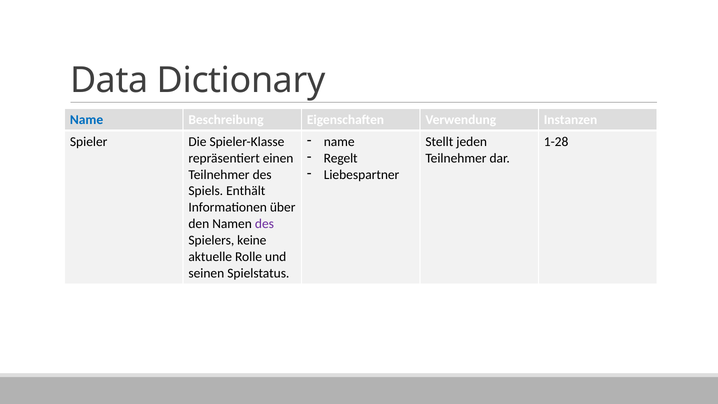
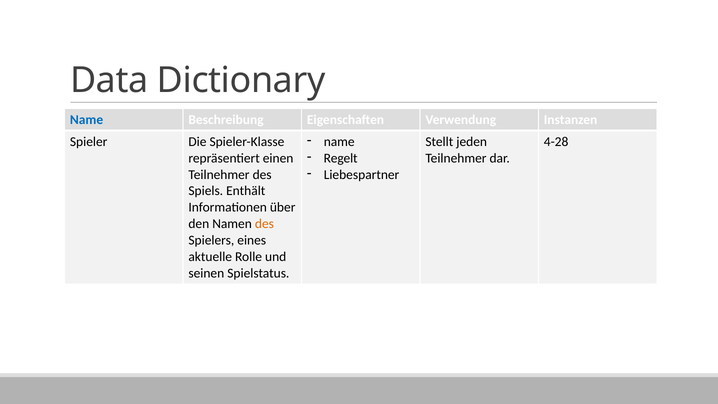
1-28: 1-28 -> 4-28 (556, 142)
des colour: purple -> orange (264, 224)
keine: keine -> eines (252, 240)
